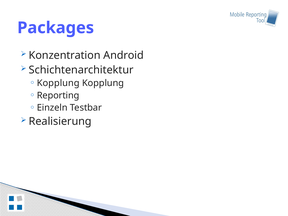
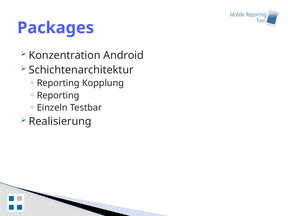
Kopplung: Kopplung -> Reporting (58, 83)
